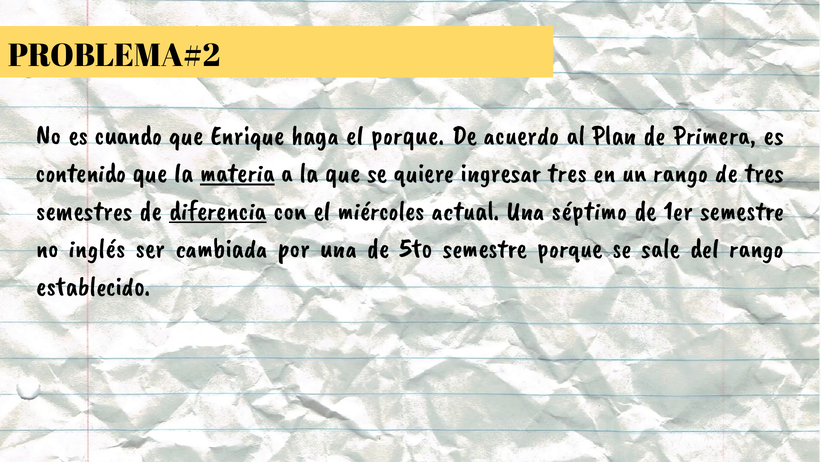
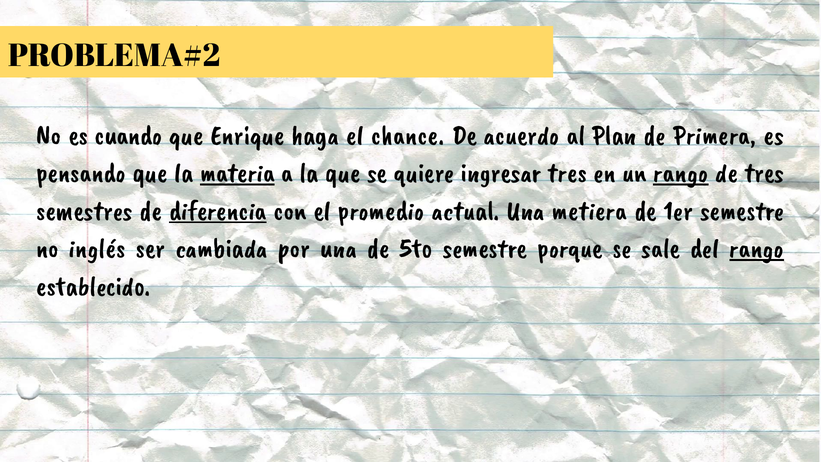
el porque: porque -> chance (408, 135)
contenido: contenido -> pensando (81, 173)
rango underline: none -> present (681, 173)
miércoles: miércoles -> promedio (381, 210)
séptimo: séptimo -> metiera (590, 210)
rango underline: none -> present (757, 248)
